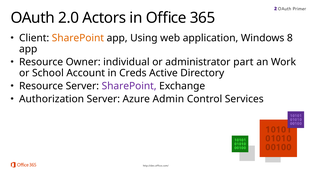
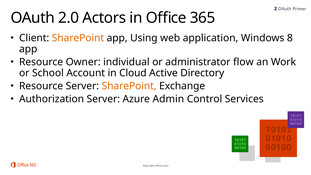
part: part -> flow (243, 62)
Creds: Creds -> Cloud (133, 73)
SharePoint colour: purple -> orange (129, 86)
